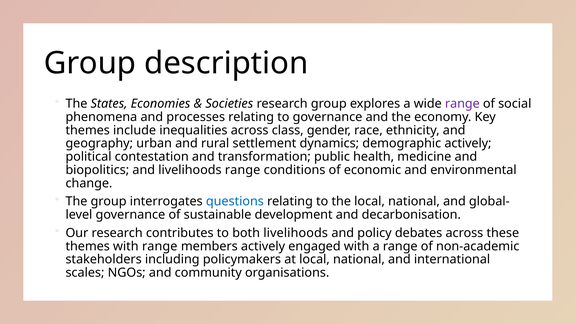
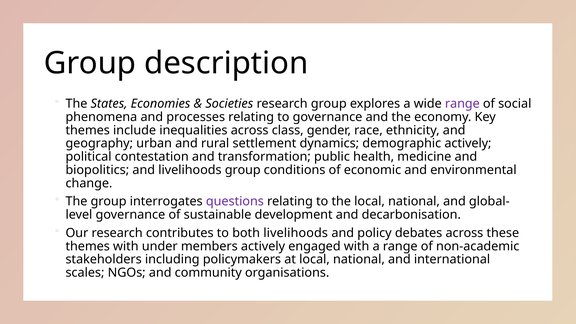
livelihoods range: range -> group (243, 170)
questions colour: blue -> purple (235, 201)
with range: range -> under (160, 246)
